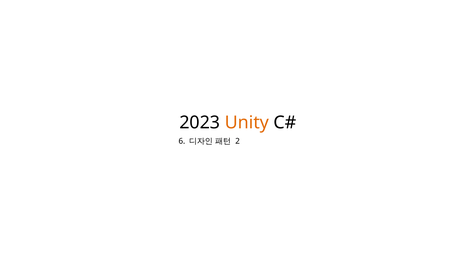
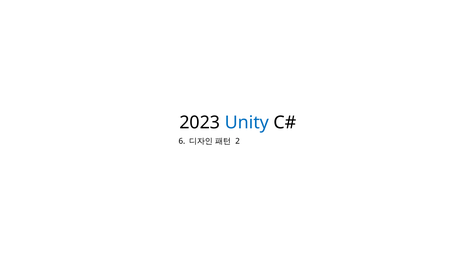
Unity colour: orange -> blue (247, 122)
